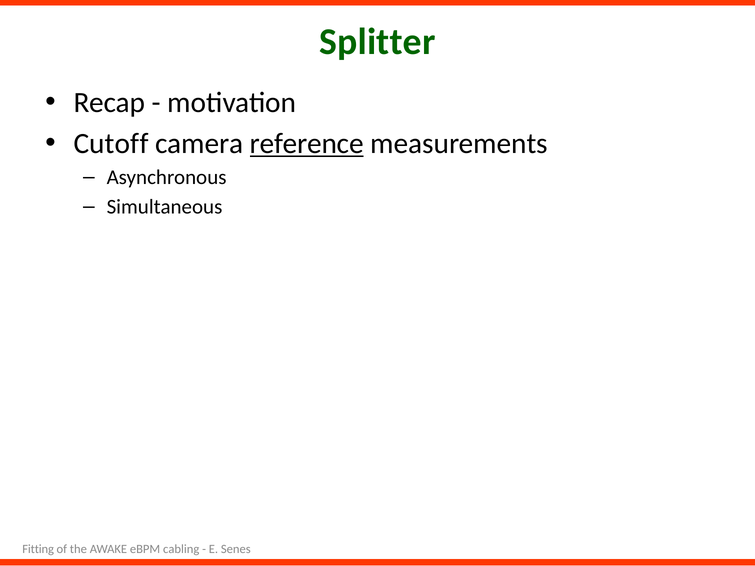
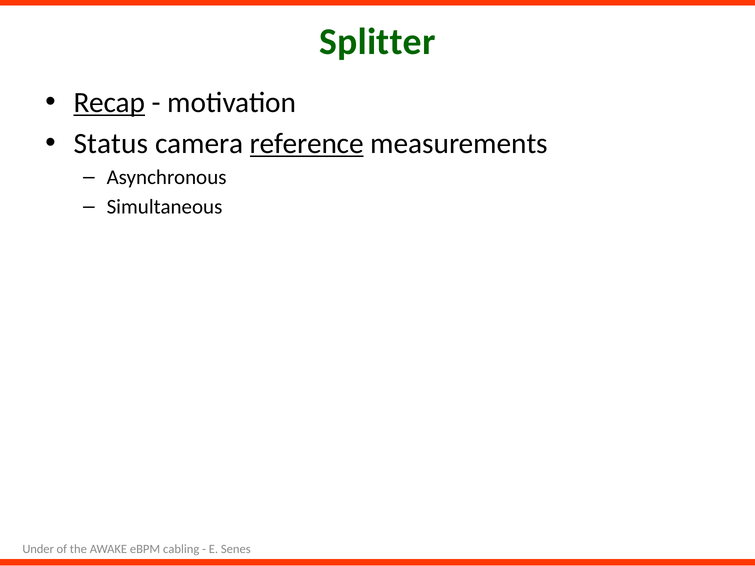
Recap underline: none -> present (109, 103)
Cutoff: Cutoff -> Status (111, 144)
Fitting: Fitting -> Under (38, 549)
